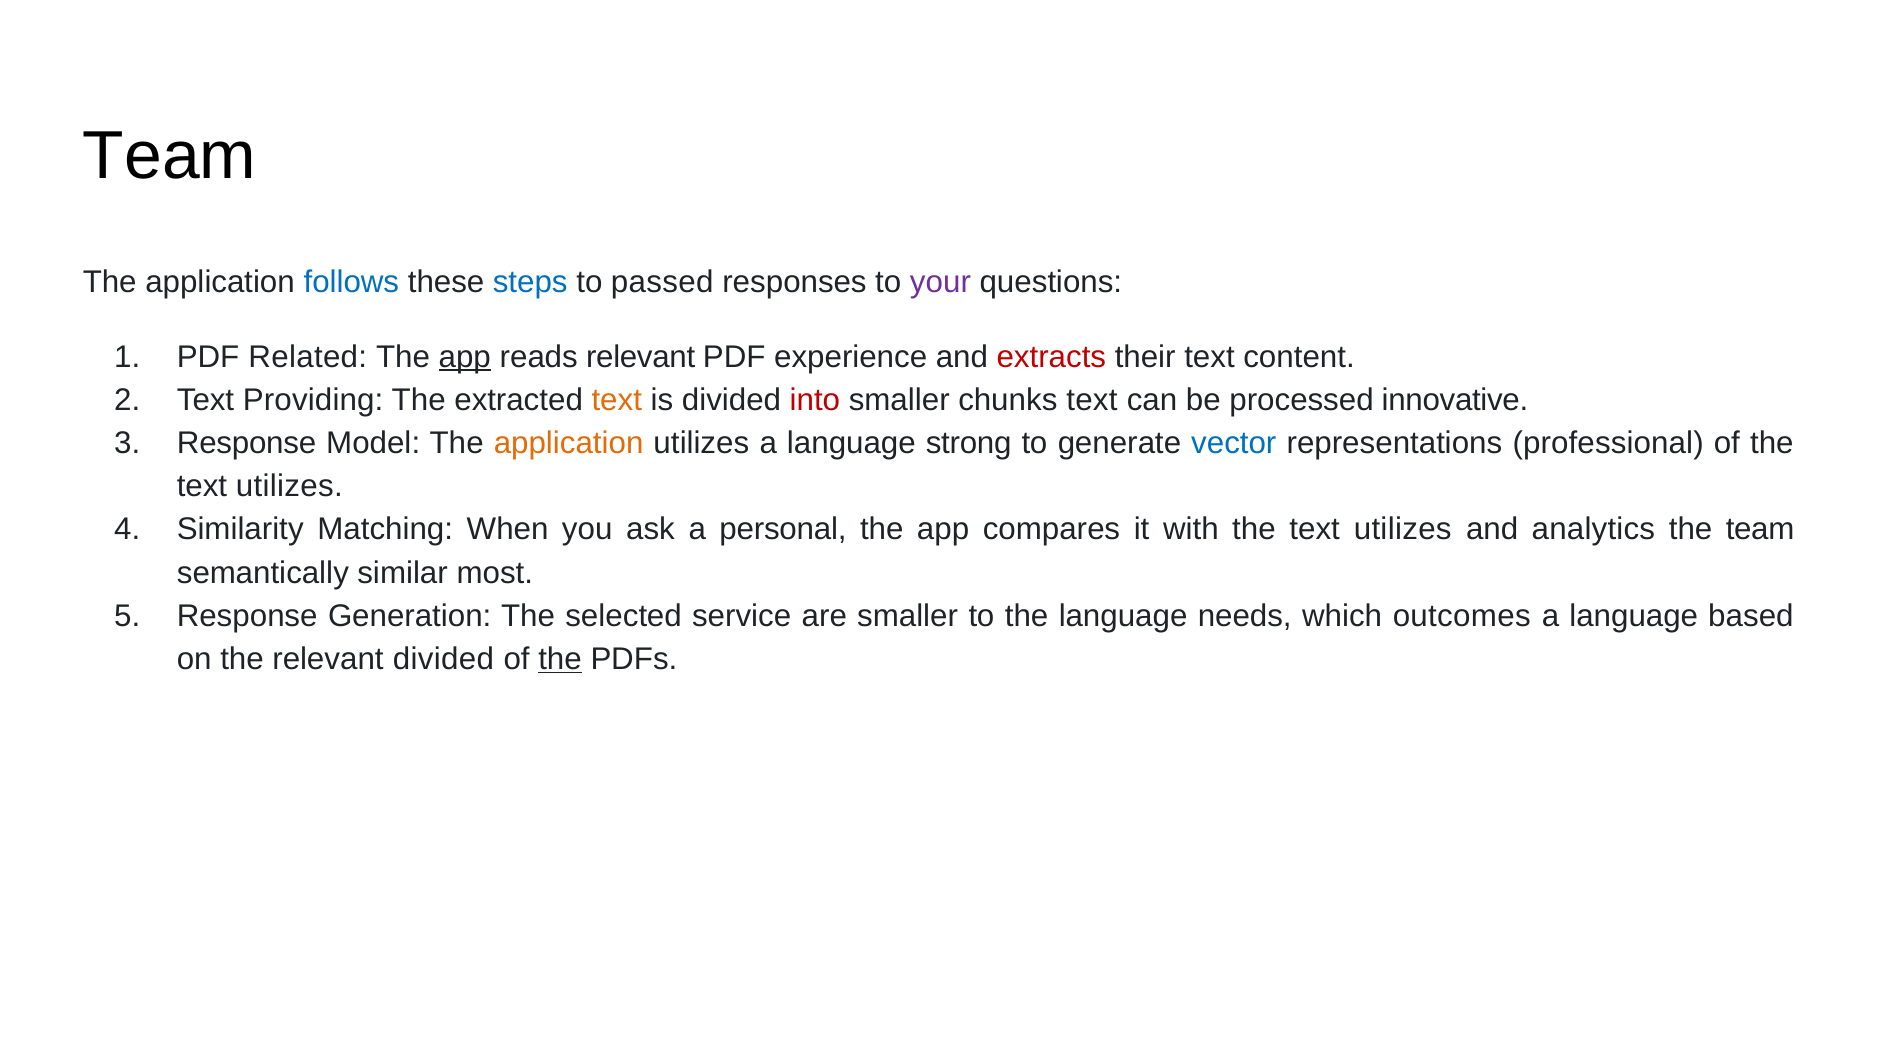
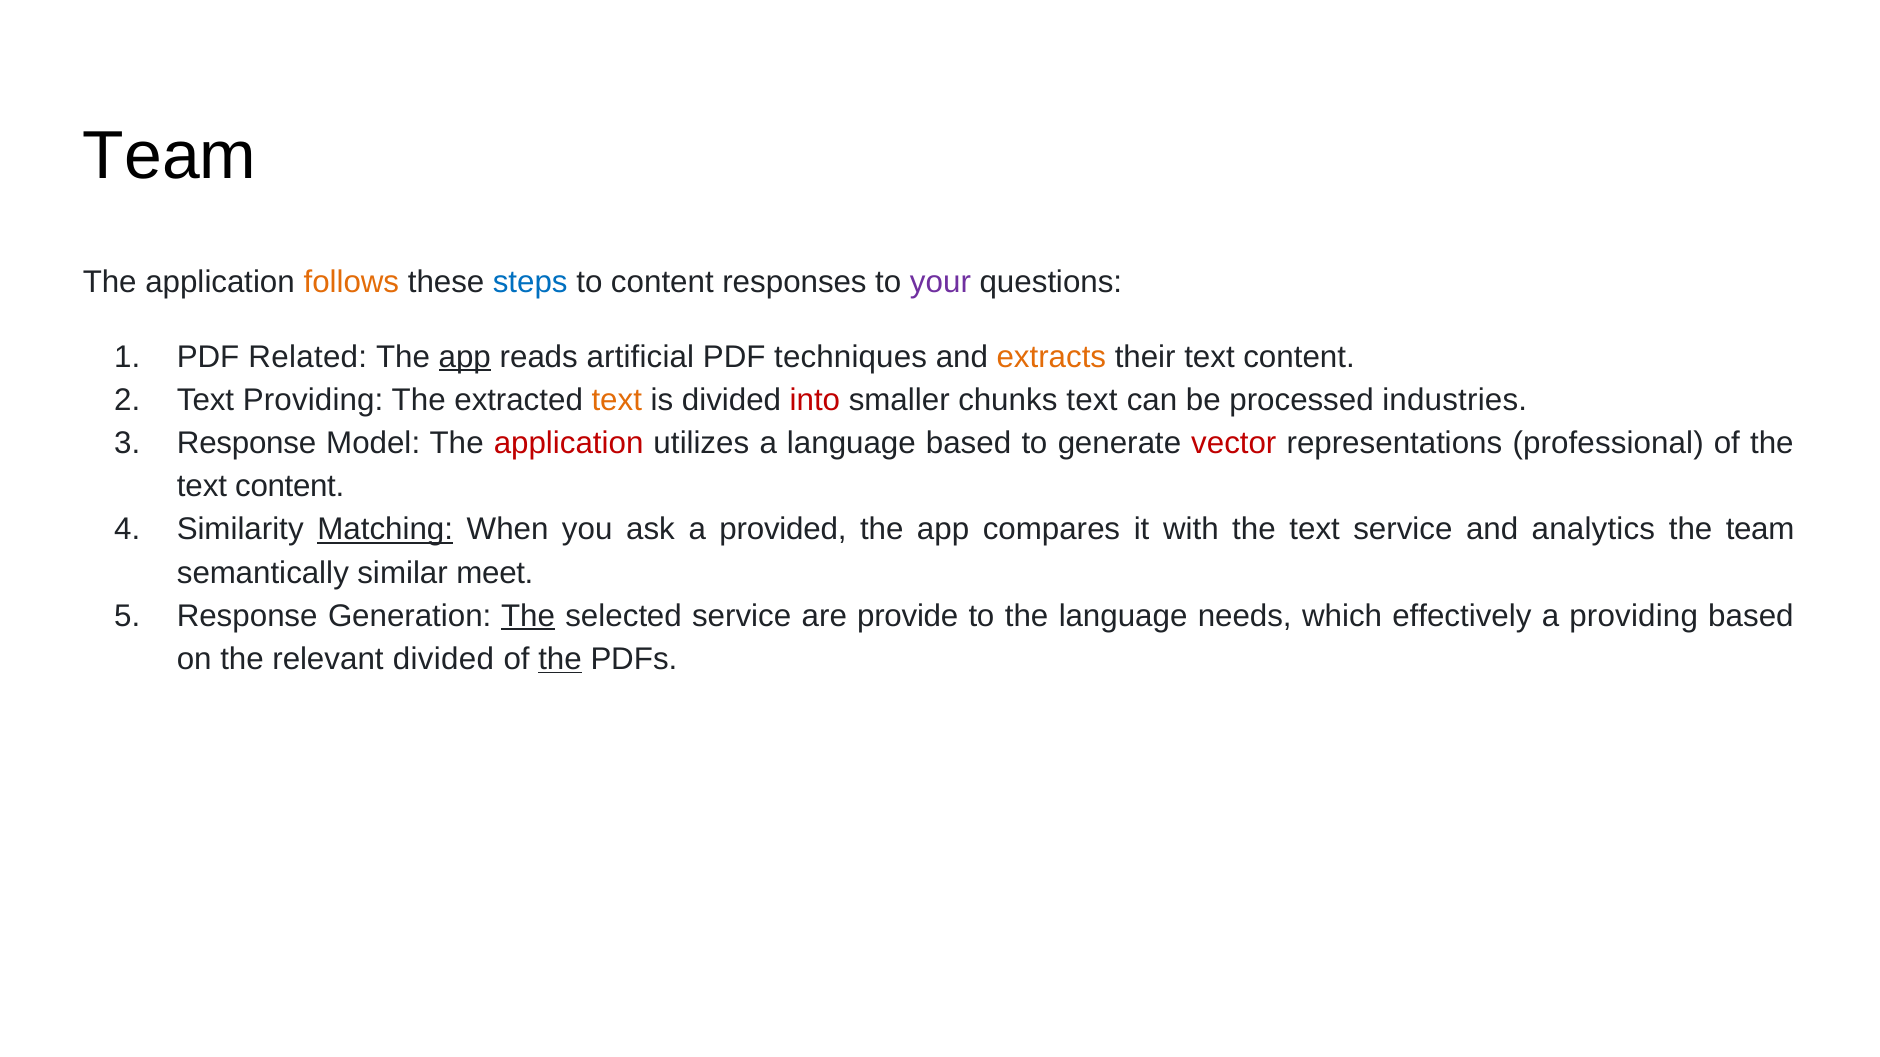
follows colour: blue -> orange (351, 282)
to passed: passed -> content (662, 282)
reads relevant: relevant -> artificial (640, 357)
experience: experience -> techniques (851, 357)
extracts colour: red -> orange (1051, 357)
innovative: innovative -> industries (1455, 400)
application colour: orange -> red (569, 443)
language strong: strong -> based (969, 443)
vector colour: blue -> red (1234, 443)
utilizes: utilizes -> content (290, 487)
Matching underline: none -> present (385, 530)
personal: personal -> provided (783, 530)
with the text utilizes: utilizes -> service (1403, 530)
most: most -> meet (495, 573)
The underline: none -> present (528, 616)
are smaller: smaller -> provide (908, 616)
outcomes: outcomes -> effectively (1462, 616)
language: language -> providing (1634, 616)
